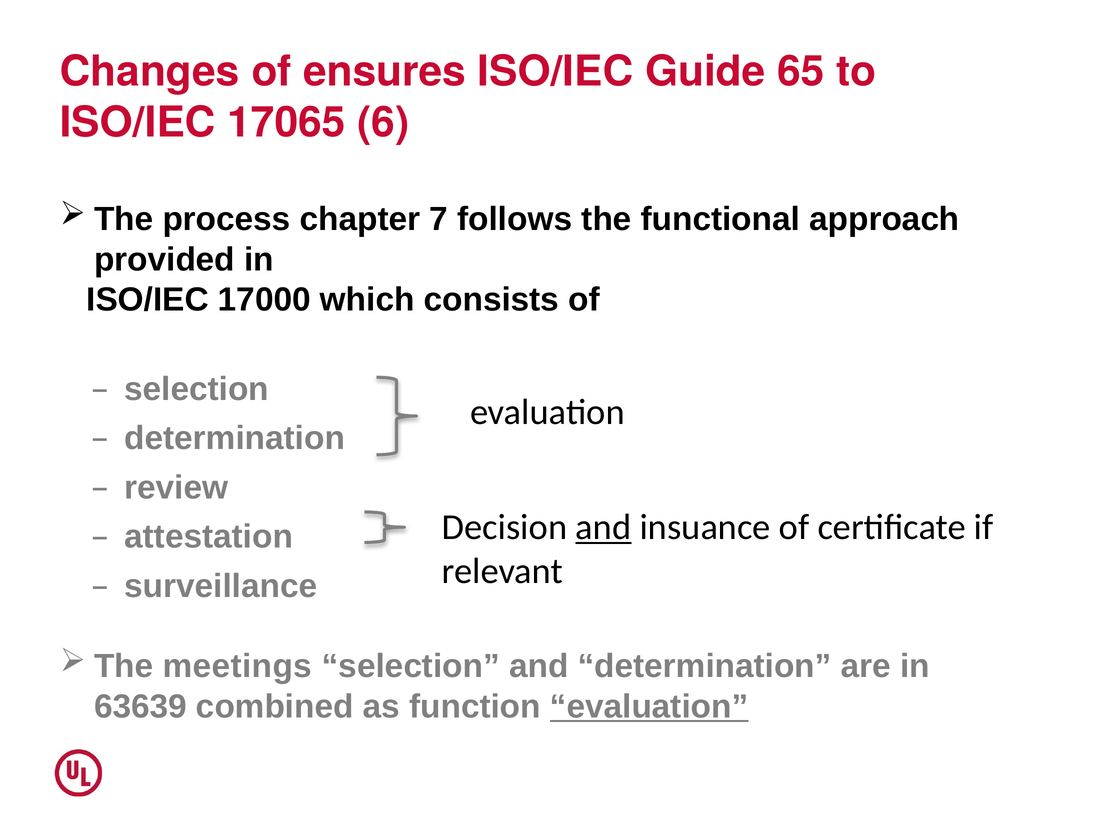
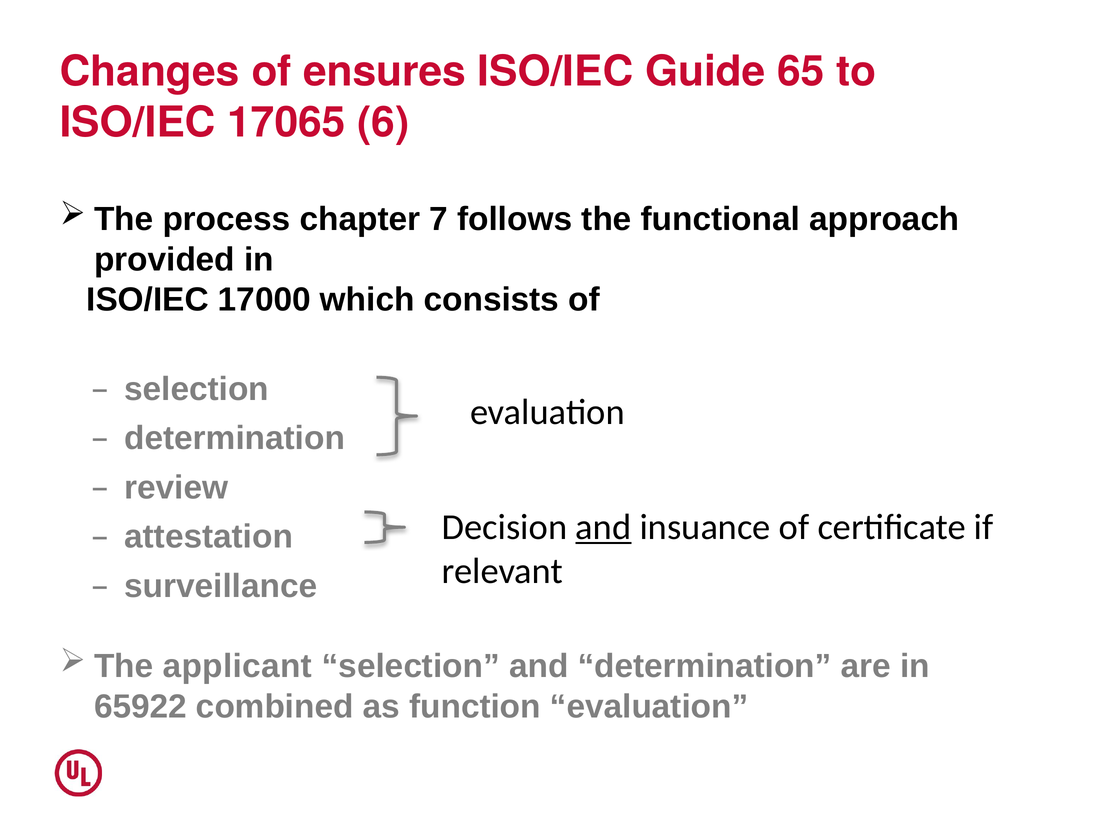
meetings: meetings -> applicant (237, 667)
63639: 63639 -> 65922 (140, 707)
evaluation underline: present -> none (649, 707)
